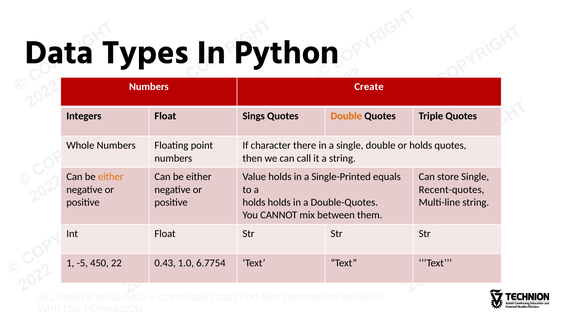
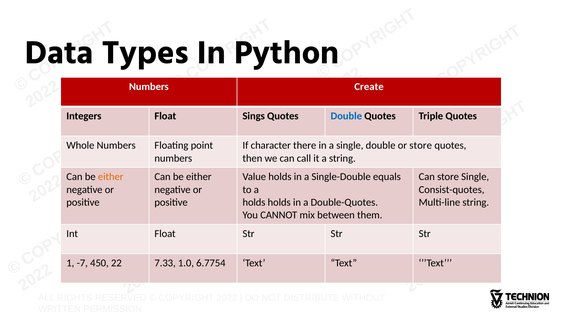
Double colour: orange -> blue (346, 116)
or holds: holds -> store (421, 145)
Single-Printed: Single-Printed -> Single-Double (341, 177)
Recent-quotes: Recent-quotes -> Consist-quotes (452, 190)
-5: -5 -> -7 (82, 263)
0.43: 0.43 -> 7.33 (165, 263)
